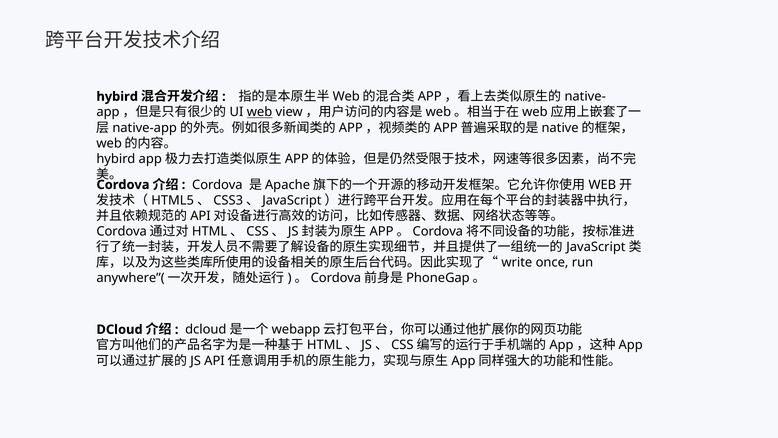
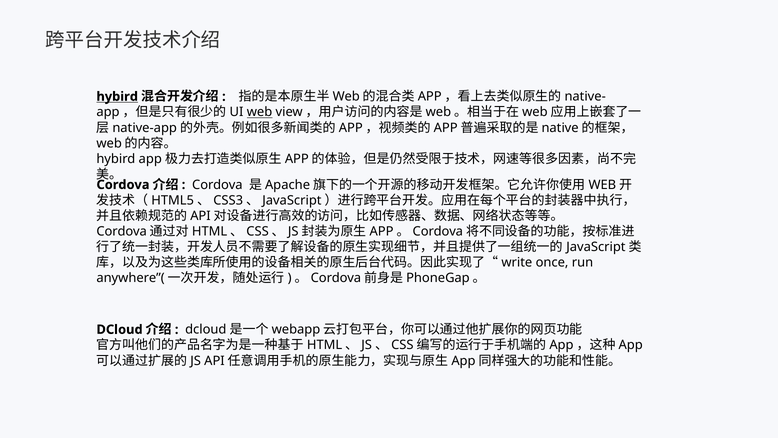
hybird underline: none -> present (117, 96)
